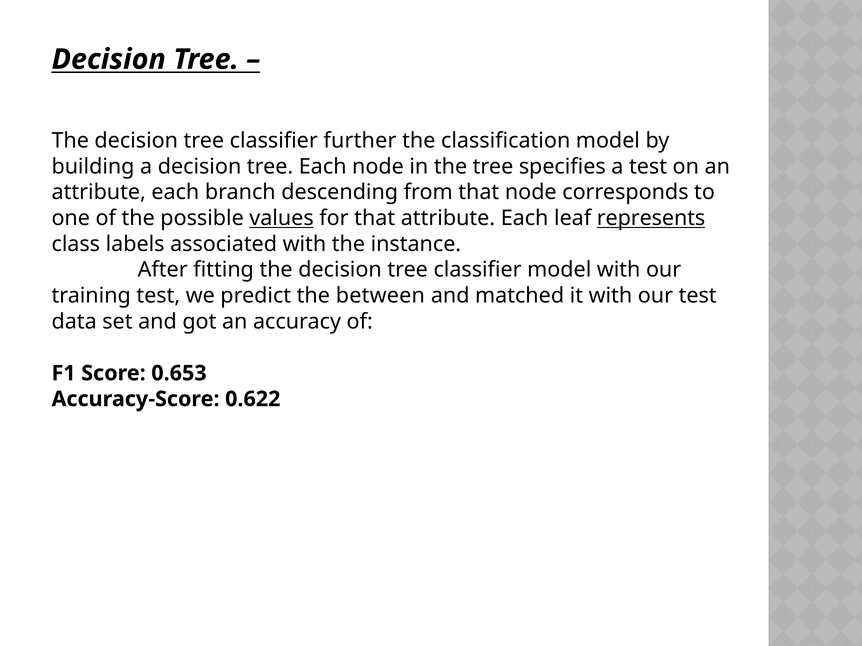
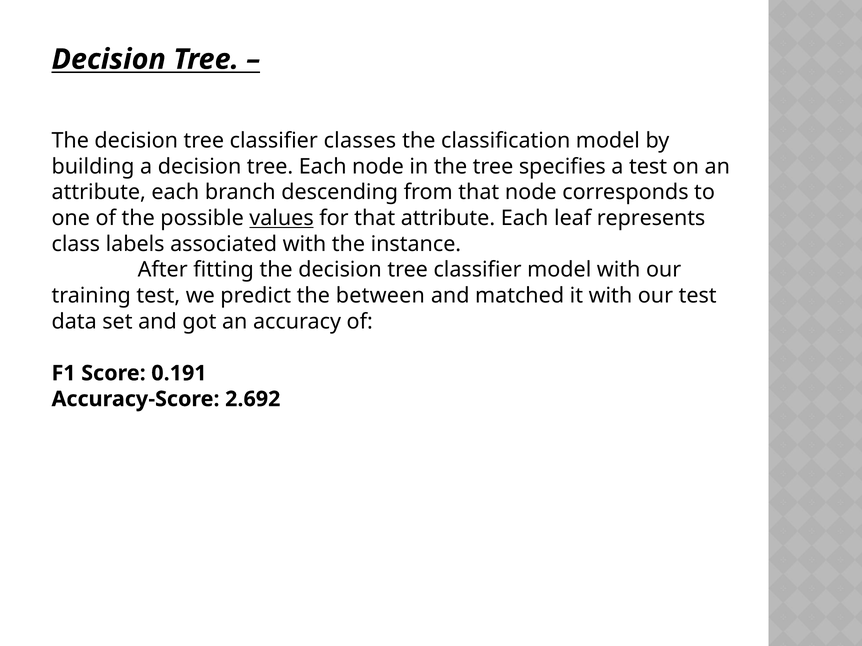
further: further -> classes (360, 141)
represents underline: present -> none (651, 218)
0.653: 0.653 -> 0.191 (179, 373)
0.622: 0.622 -> 2.692 (253, 399)
